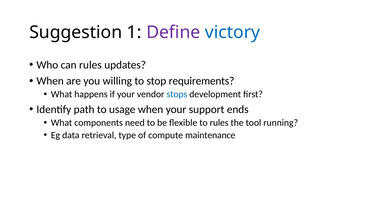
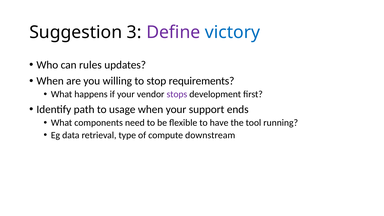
1: 1 -> 3 (134, 32)
stops colour: blue -> purple (177, 94)
to rules: rules -> have (219, 123)
maintenance: maintenance -> downstream (210, 135)
